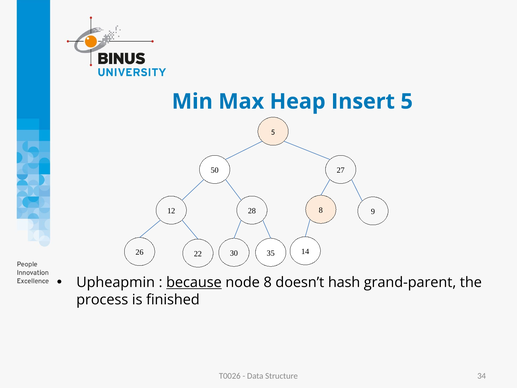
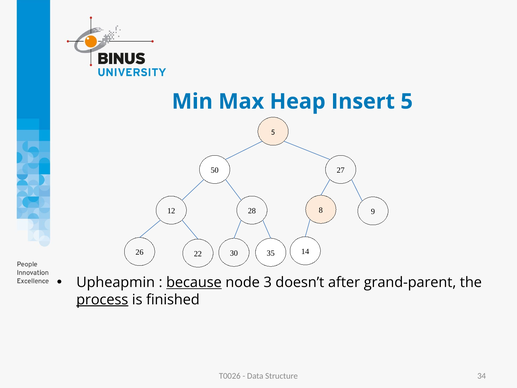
node 8: 8 -> 3 (268, 282)
hash: hash -> after (344, 282)
process underline: none -> present (102, 299)
